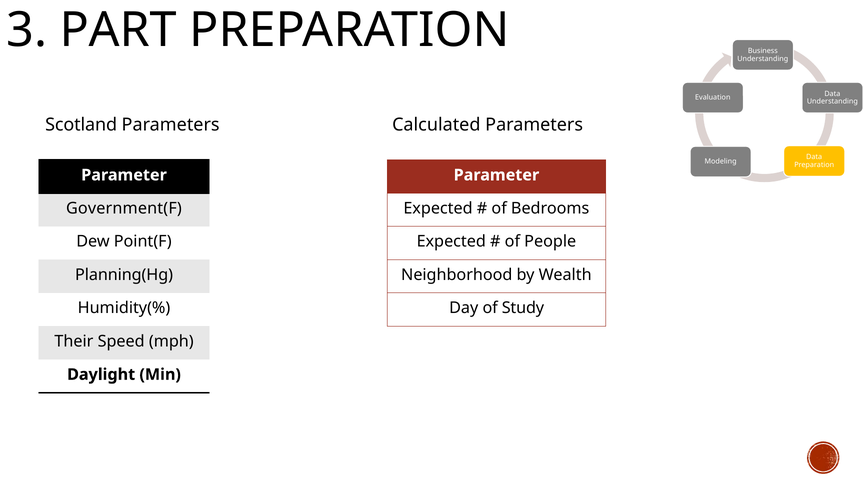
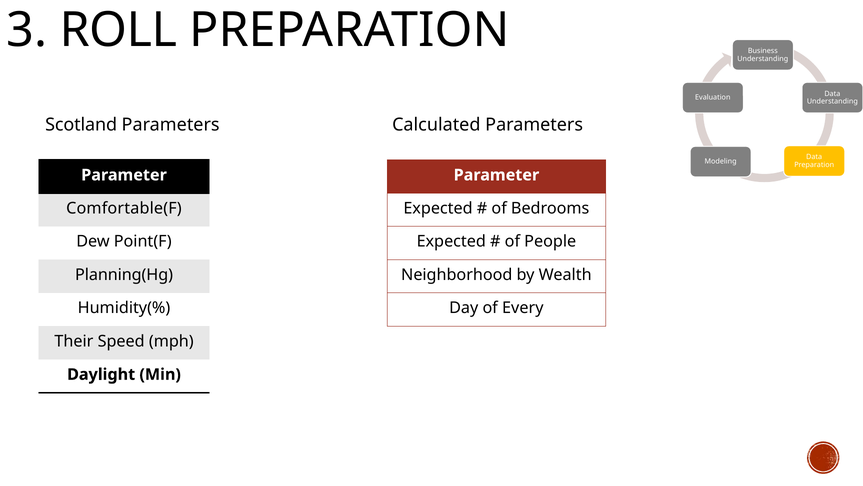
PART: PART -> ROLL (118, 30)
Government(F: Government(F -> Comfortable(F (124, 208)
Study: Study -> Every (523, 308)
